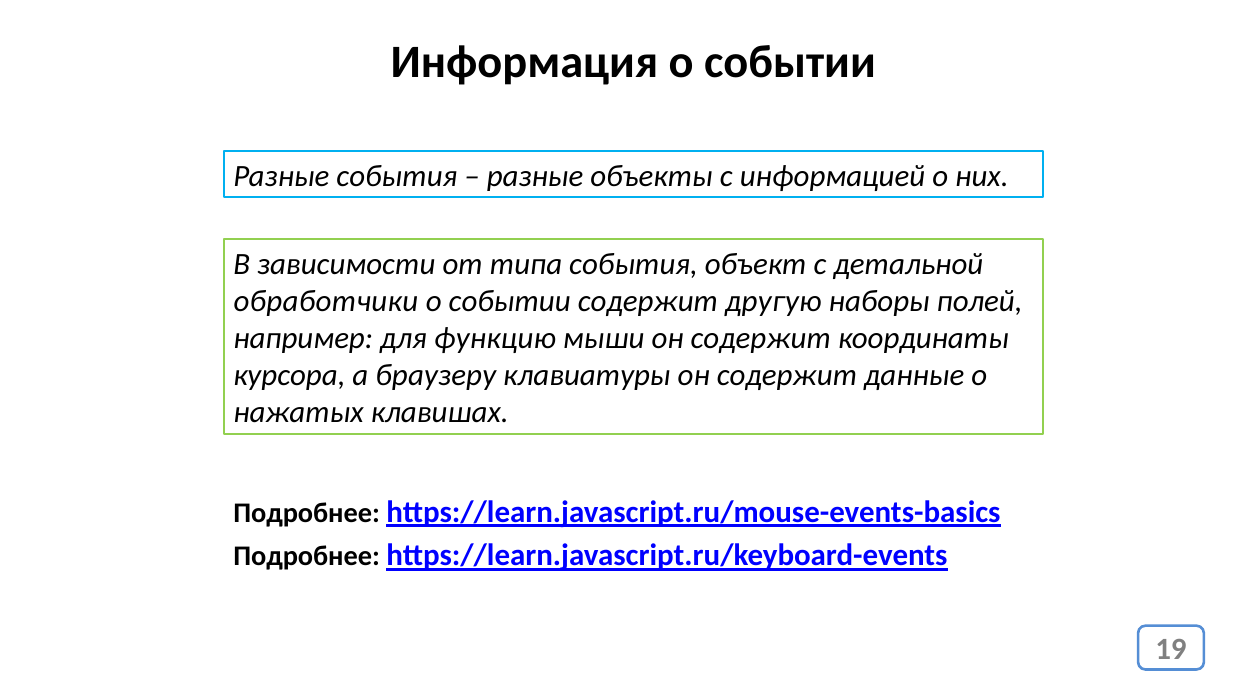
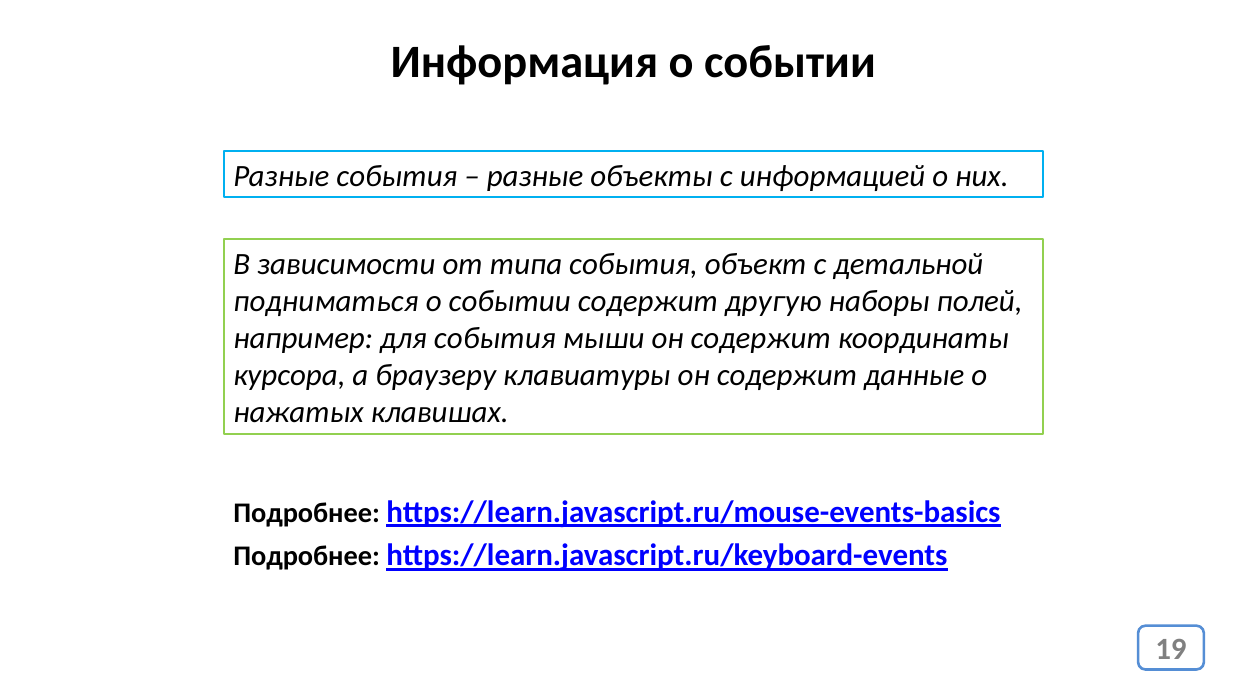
обработчики: обработчики -> подниматься (326, 301)
для функцию: функцию -> события (495, 339)
